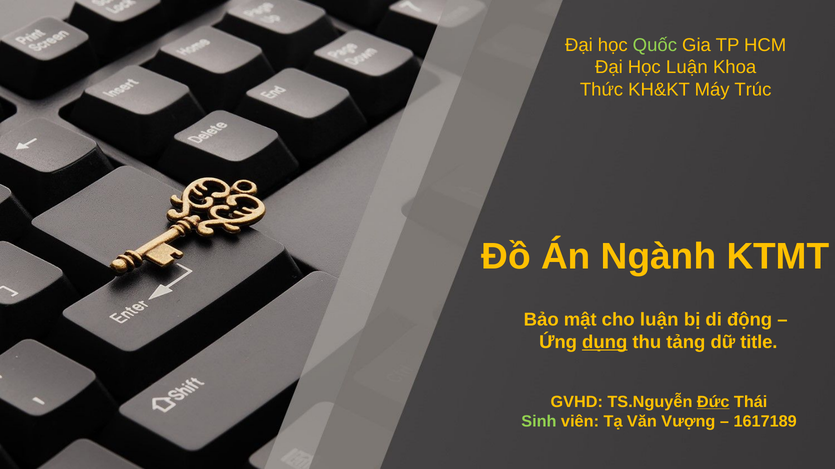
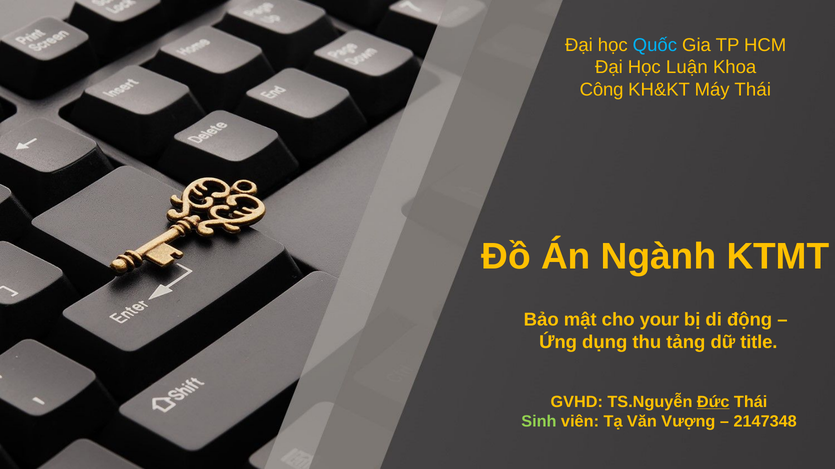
Quốc colour: light green -> light blue (655, 45)
Thức: Thức -> Công (602, 90)
Máy Trúc: Trúc -> Thái (753, 90)
cho luận: luận -> your (659, 320)
dụng underline: present -> none (605, 343)
1617189: 1617189 -> 2147348 (765, 422)
